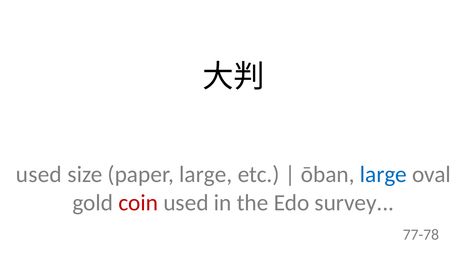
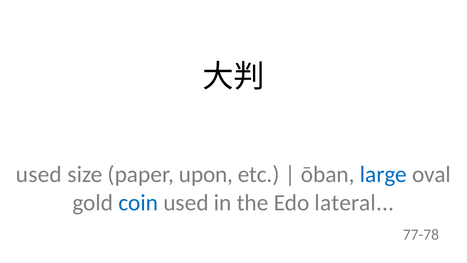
paper large: large -> upon (206, 174)
coin colour: red -> blue (138, 202)
survey: survey -> lateral (354, 202)
